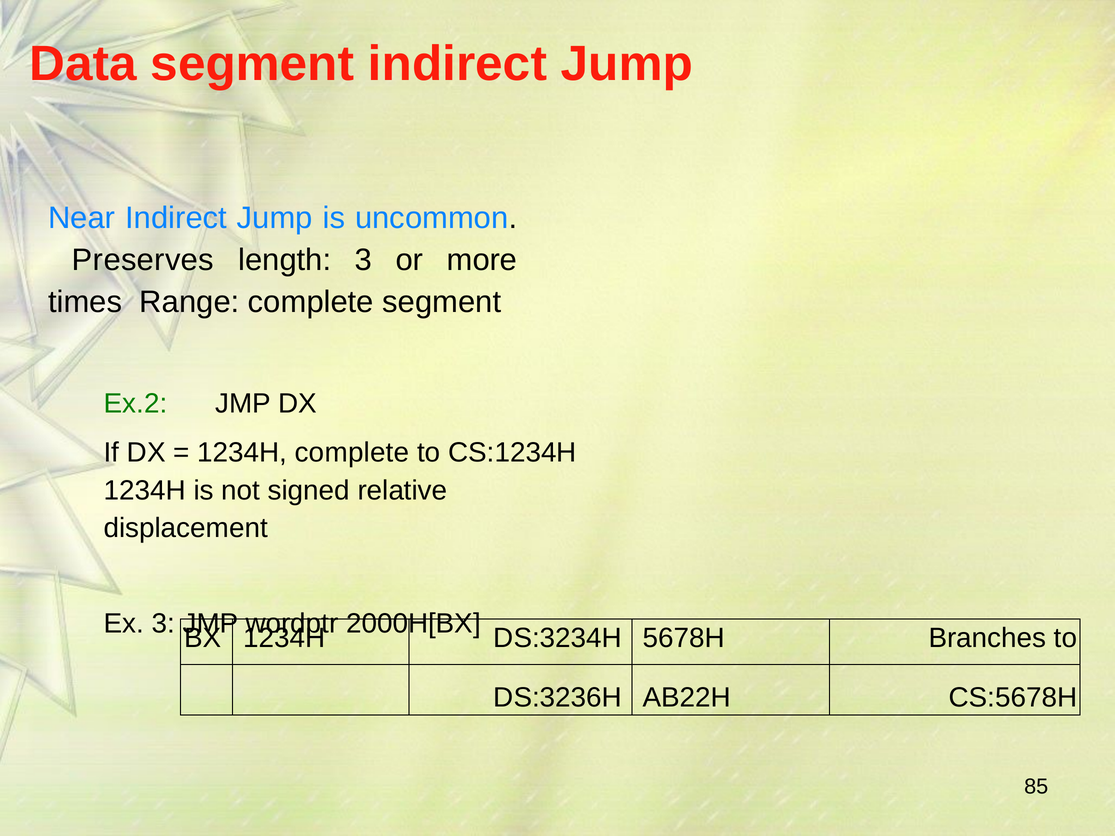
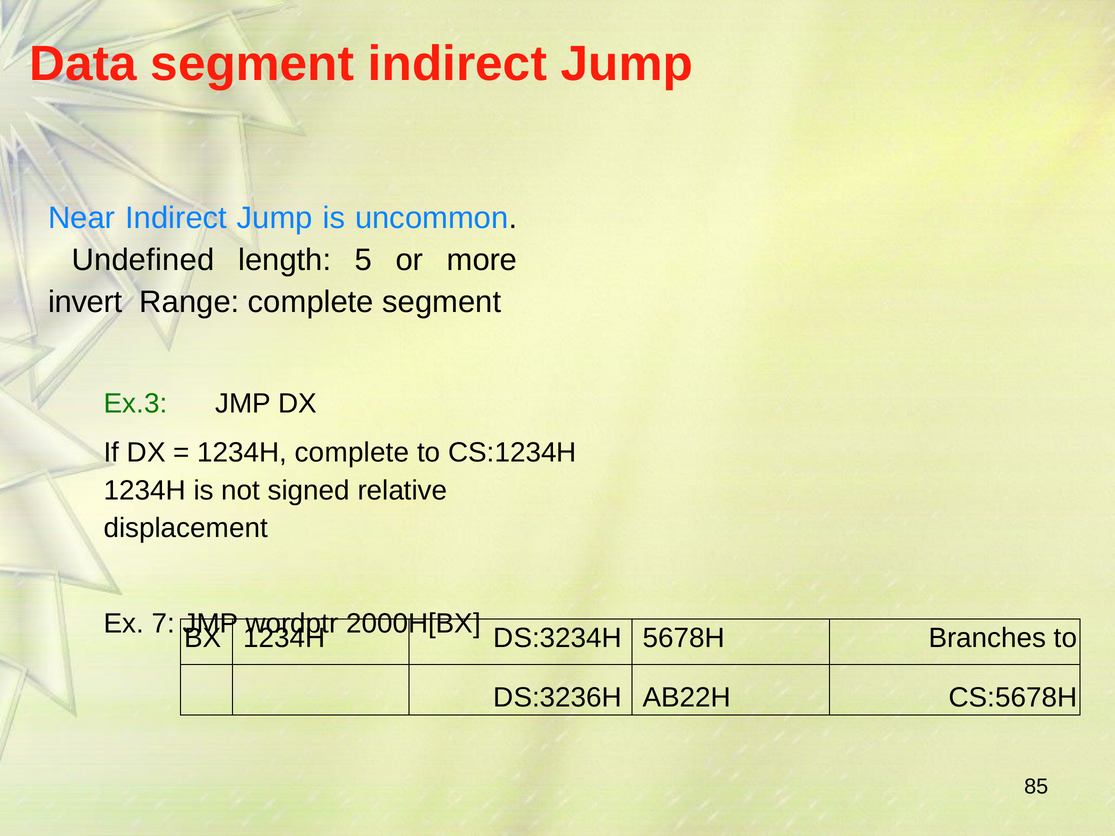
Preserves: Preserves -> Undefined (143, 260)
length 3: 3 -> 5 (363, 260)
times: times -> invert (85, 302)
Ex.2: Ex.2 -> Ex.3 (136, 404)
Ex 3: 3 -> 7 (163, 624)
